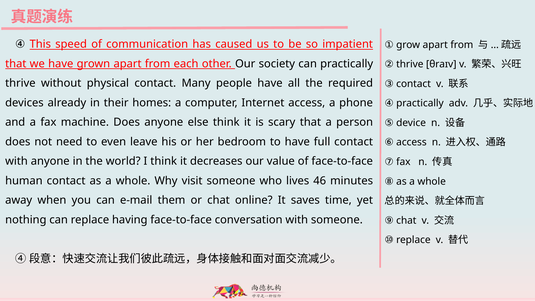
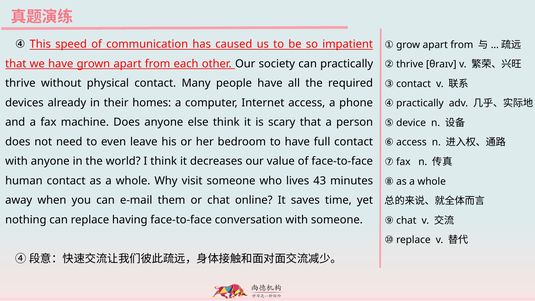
46: 46 -> 43 (320, 181)
